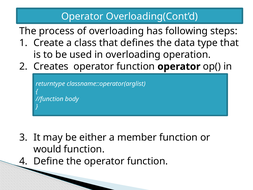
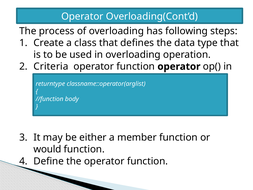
Creates: Creates -> Criteria (51, 66)
